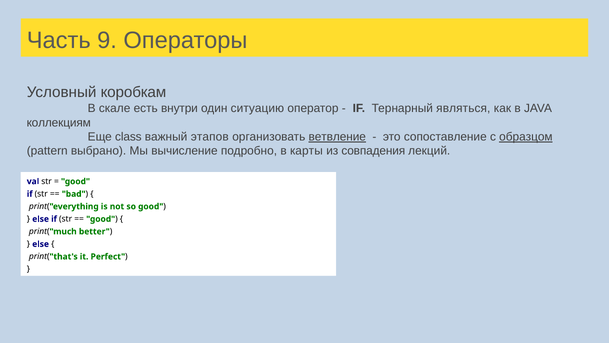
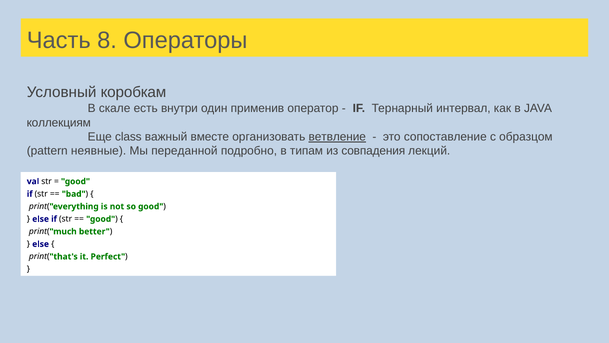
9: 9 -> 8 (107, 40)
ситуацию: ситуацию -> применив (257, 108)
являться: являться -> интервал (463, 108)
этапов: этапов -> вместе (210, 137)
образцом underline: present -> none (526, 137)
выбрано: выбрано -> неявные (99, 151)
вычисление: вычисление -> переданной (184, 151)
карты: карты -> типам (306, 151)
